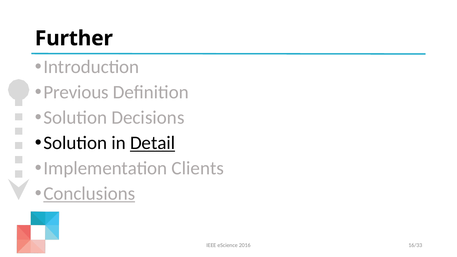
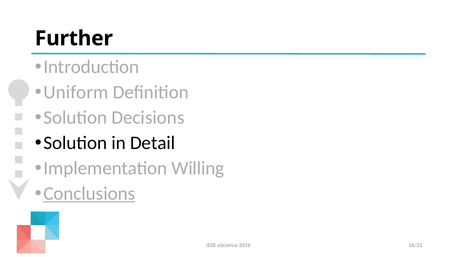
Previous: Previous -> Uniform (76, 92)
Detail underline: present -> none (153, 143)
Clients: Clients -> Willing (198, 168)
